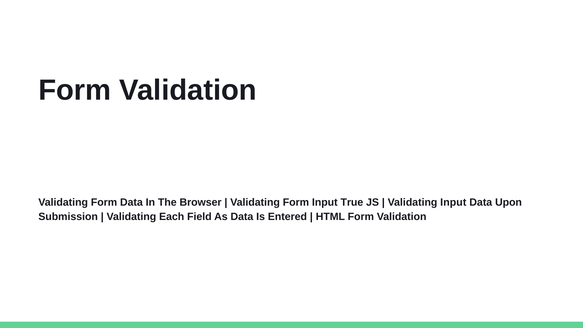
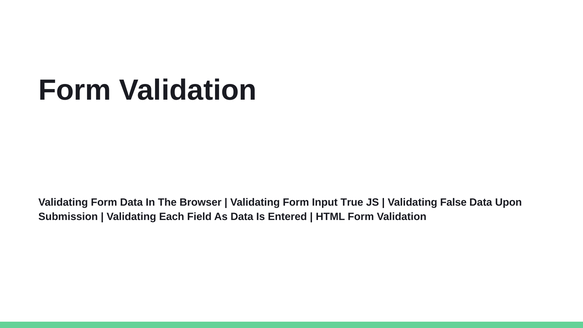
Validating Input: Input -> False (453, 202)
